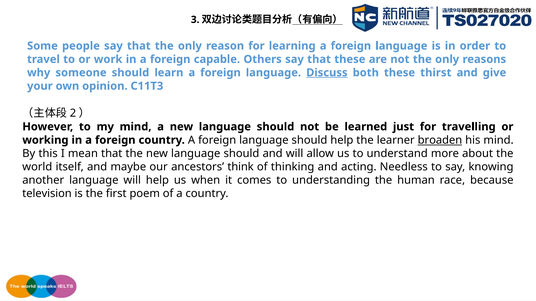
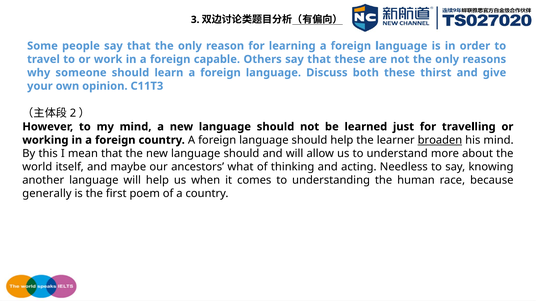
Discuss underline: present -> none (327, 73)
think: think -> what (240, 167)
television: television -> generally (47, 194)
